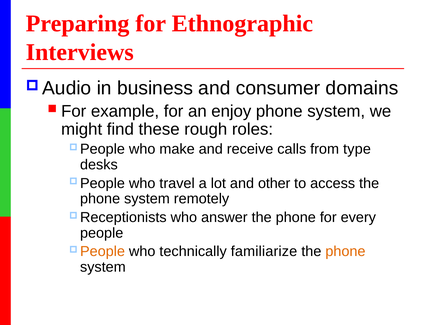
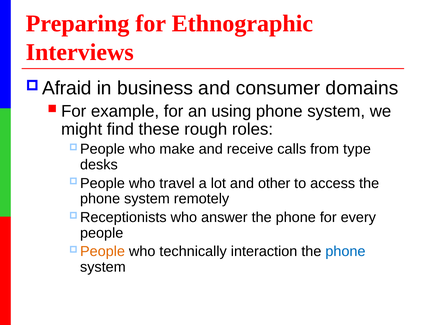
Audio: Audio -> Afraid (67, 88)
enjoy: enjoy -> using (231, 111)
familiarize: familiarize -> interaction (264, 251)
phone colour: orange -> blue (345, 251)
